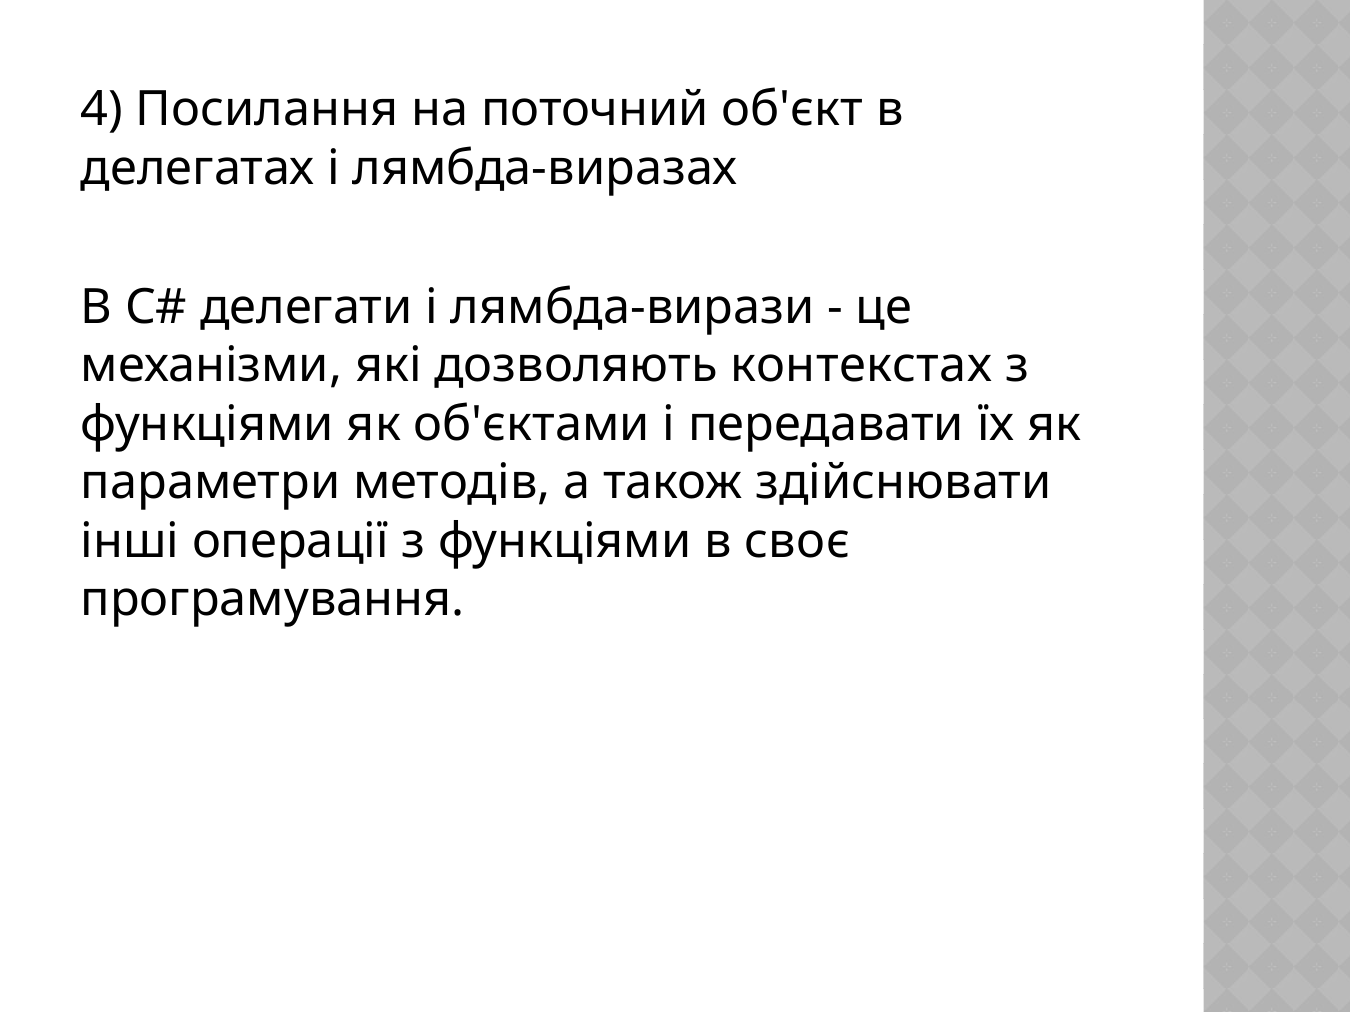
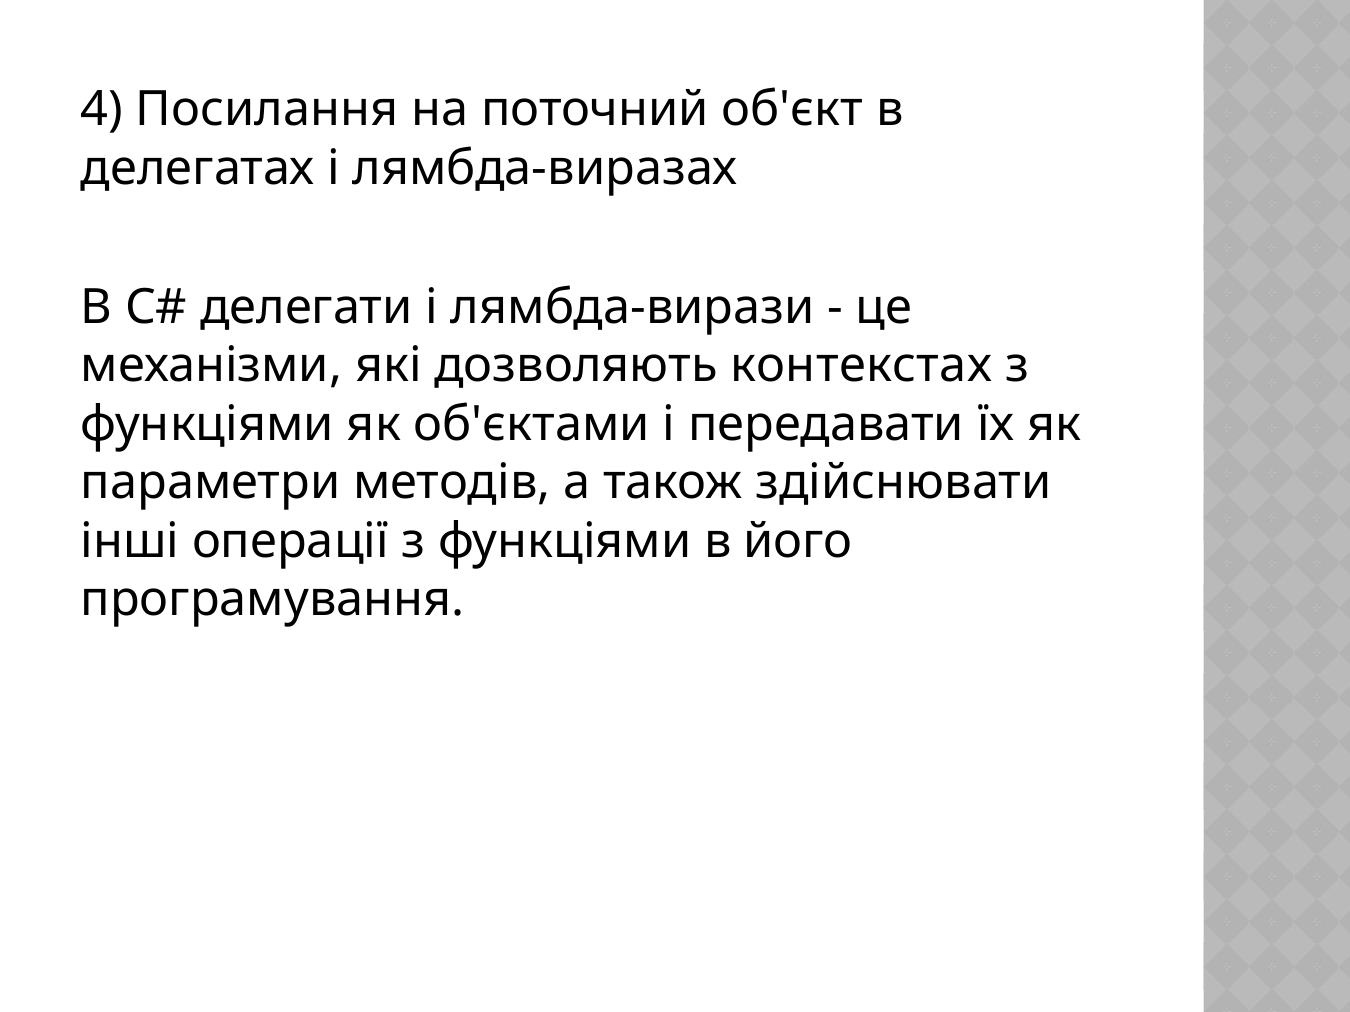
своє: своє -> його (798, 541)
